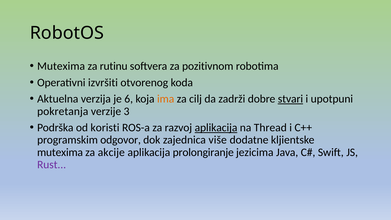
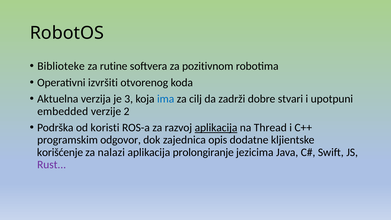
Mutexima: Mutexima -> Biblioteke (61, 66)
rutinu: rutinu -> rutine (114, 66)
6: 6 -> 3 (129, 99)
ima colour: orange -> blue (166, 99)
stvari underline: present -> none (290, 99)
pokretanja: pokretanja -> embedded (63, 111)
3: 3 -> 2 (127, 111)
više: više -> opis (218, 140)
mutexima: mutexima -> korišćenje (60, 152)
akcije: akcije -> nalazi (111, 152)
